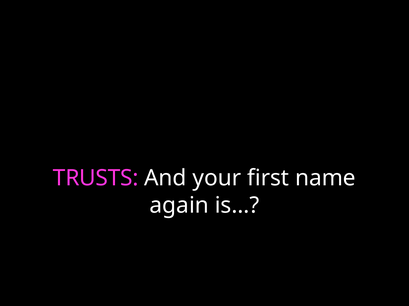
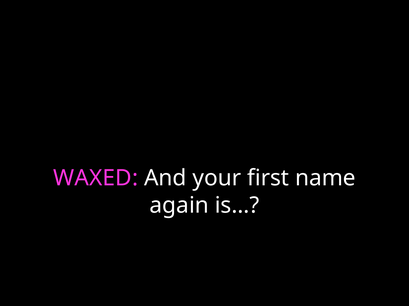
TRUSTS: TRUSTS -> WAXED (96, 178)
